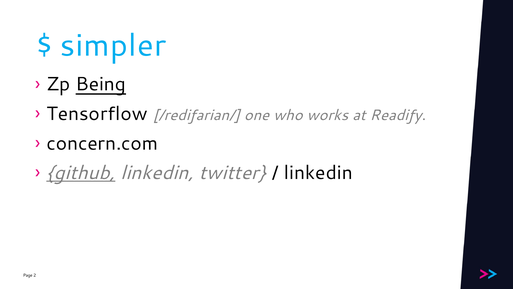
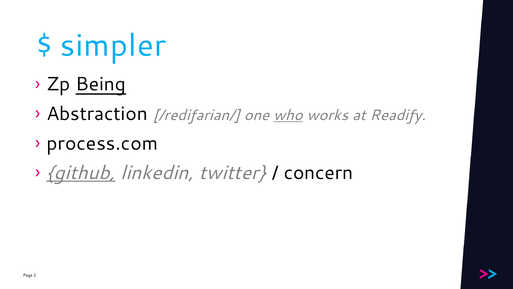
Tensorflow: Tensorflow -> Abstraction (97, 114)
who underline: none -> present (288, 115)
concern.com: concern.com -> process.com (102, 143)
linkedin: linkedin -> concern (318, 173)
